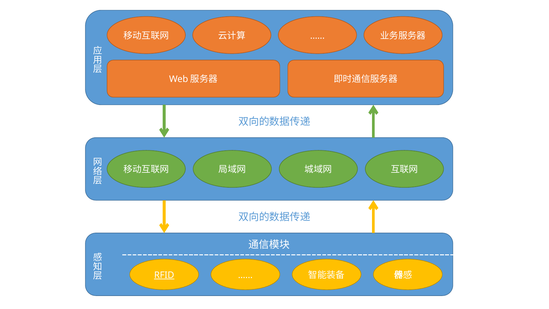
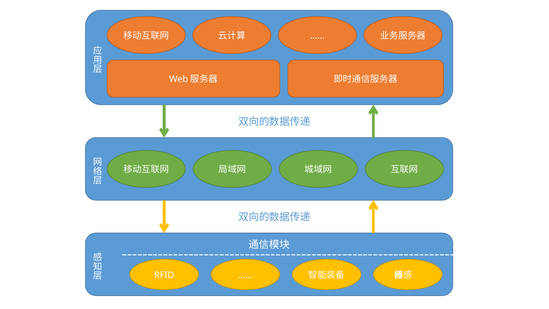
RFID underline: present -> none (164, 275)
